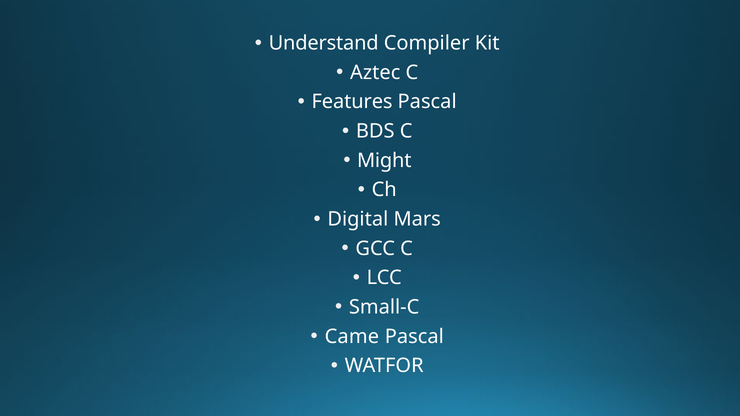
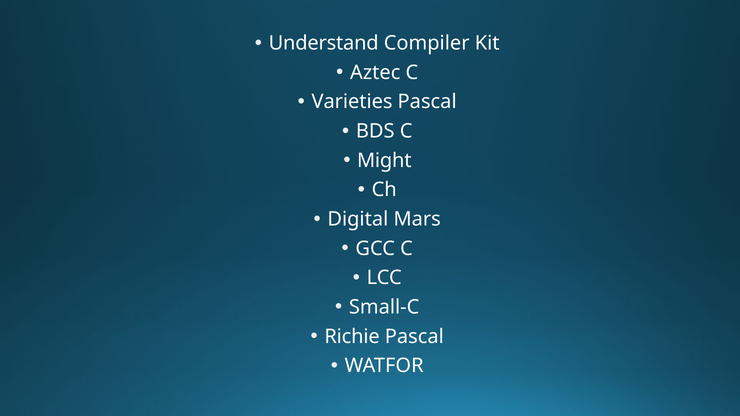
Features: Features -> Varieties (352, 102)
Came: Came -> Richie (352, 337)
